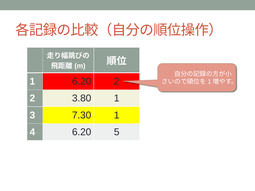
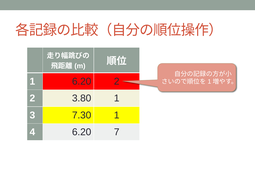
5: 5 -> 7 (117, 132)
